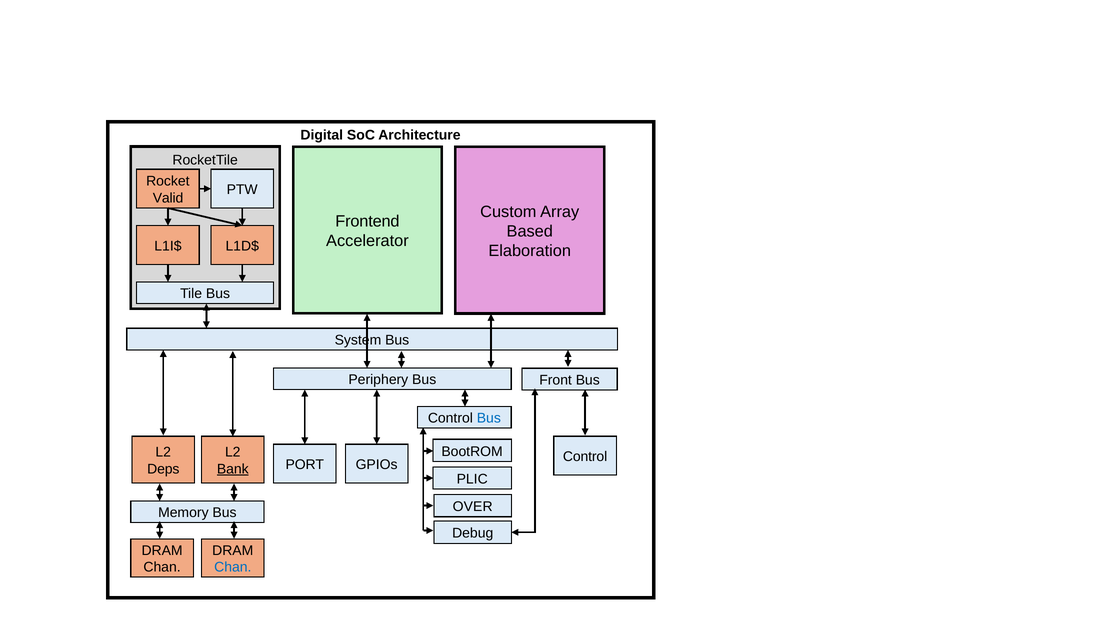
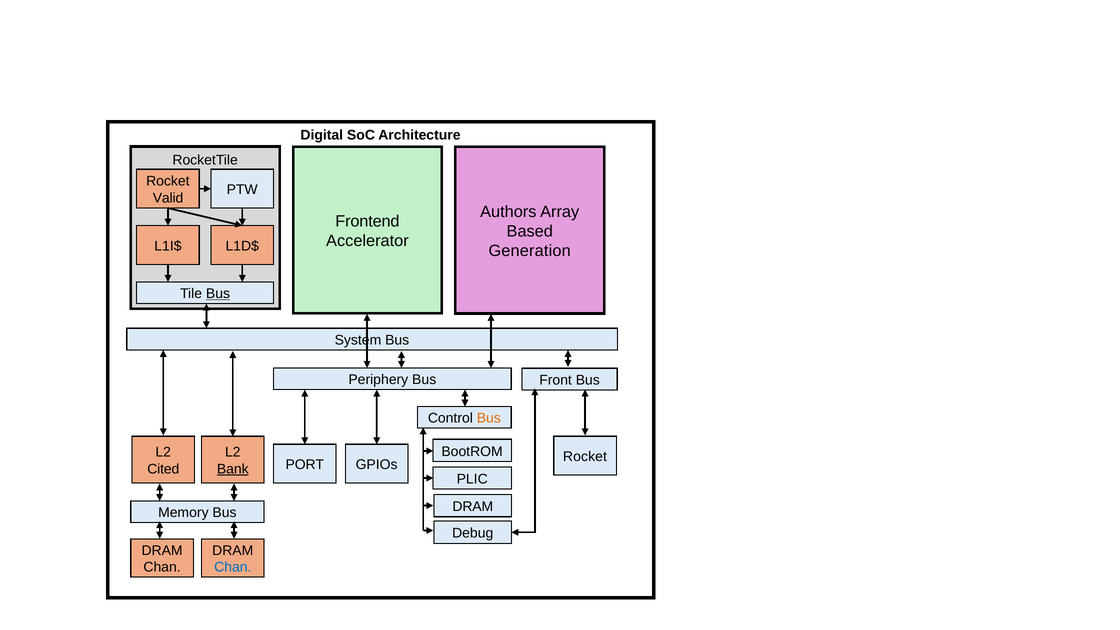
Custom: Custom -> Authors (508, 212)
Elaboration: Elaboration -> Generation (530, 251)
Bus underline: none -> present (218, 294)
Bus colour: blue -> orange (489, 418)
Control: Control -> Rocket (585, 457)
Deps: Deps -> Cited (163, 469)
OVER: OVER -> DRAM (473, 507)
